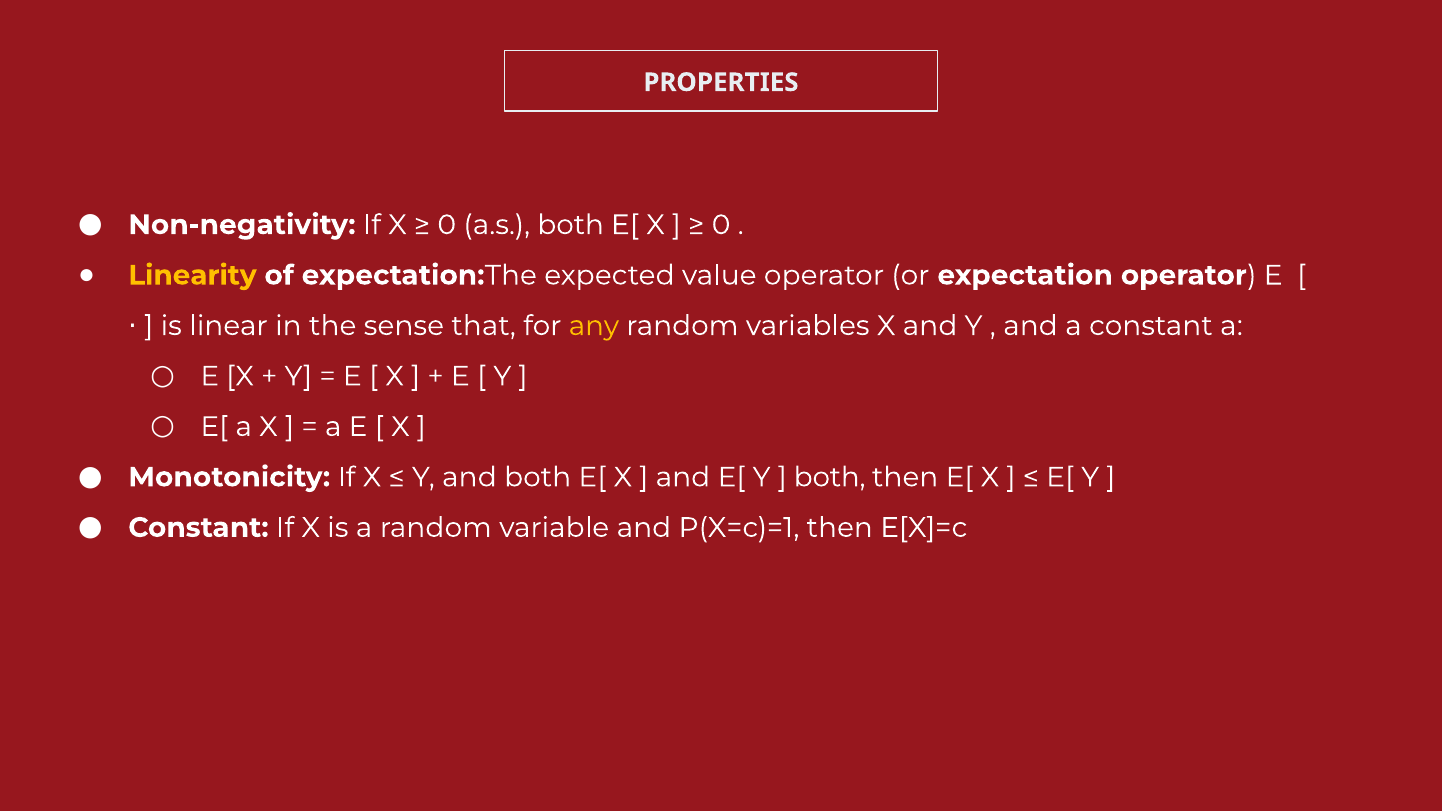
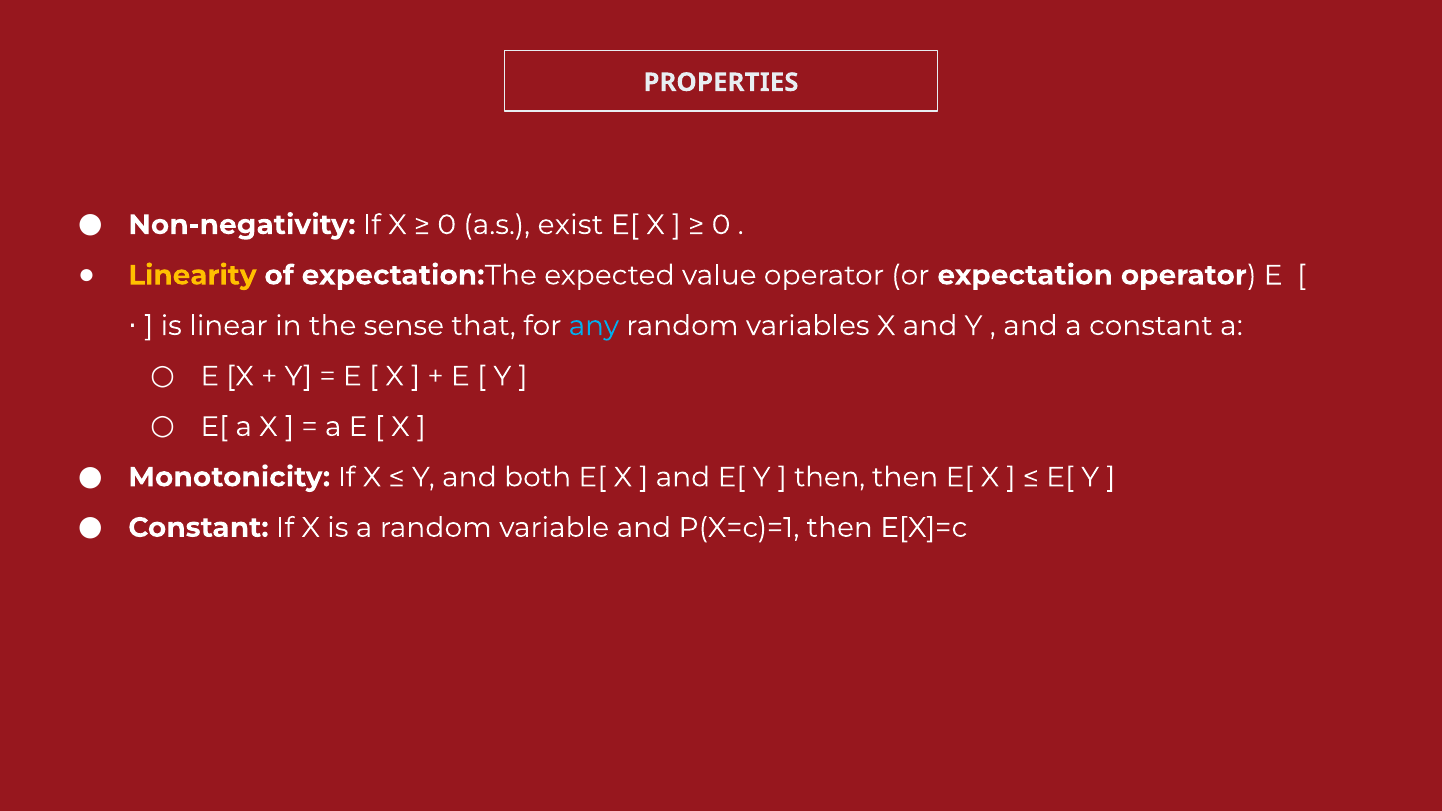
a.s both: both -> exist (570, 225)
any colour: yellow -> light blue (594, 326)
both: both -> then (830, 477)
